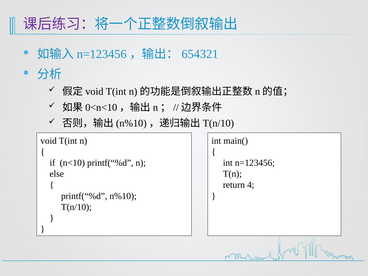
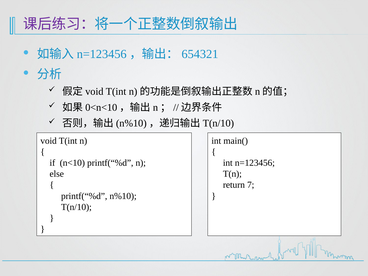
4: 4 -> 7 (251, 185)
